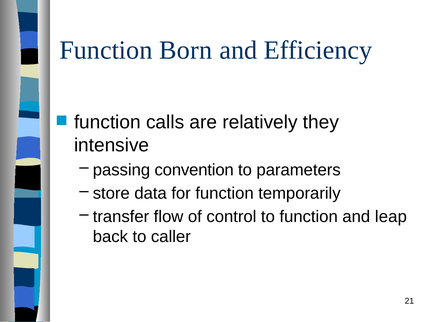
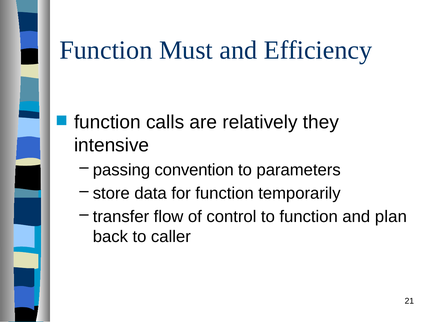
Born: Born -> Must (186, 50)
leap: leap -> plan (391, 216)
